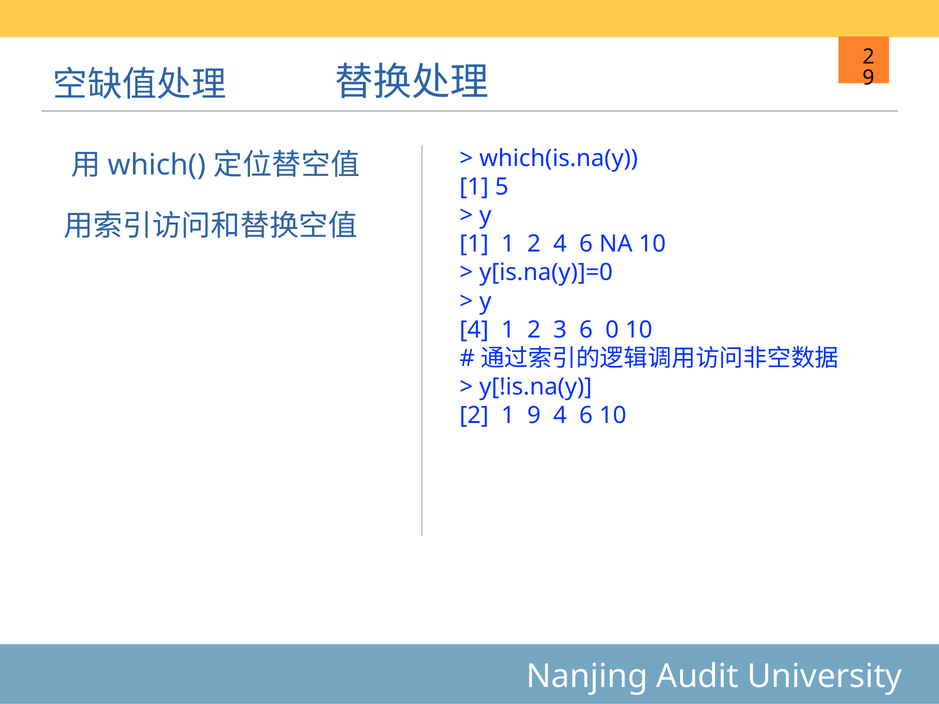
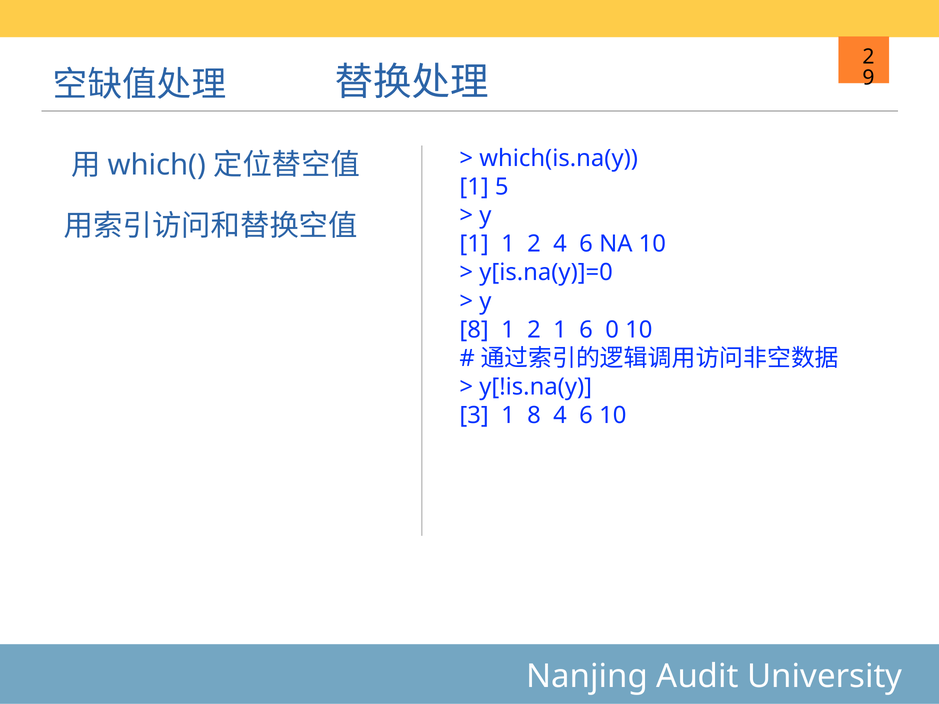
4: 4 -> 8 (474, 330)
2 3: 3 -> 1 (560, 330)
2: 2 -> 3 (474, 416)
1 9: 9 -> 8 (534, 416)
